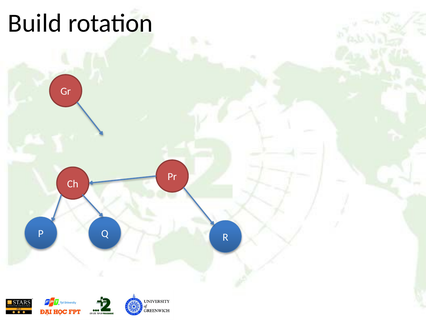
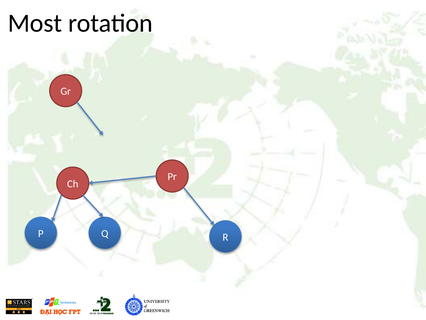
Build: Build -> Most (35, 23)
